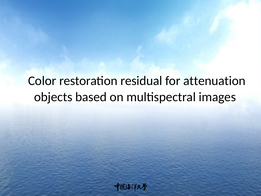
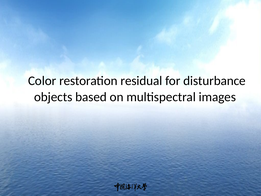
attenuation: attenuation -> disturbance (214, 81)
